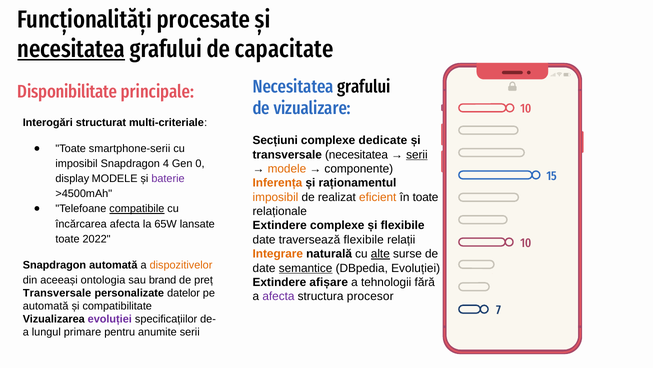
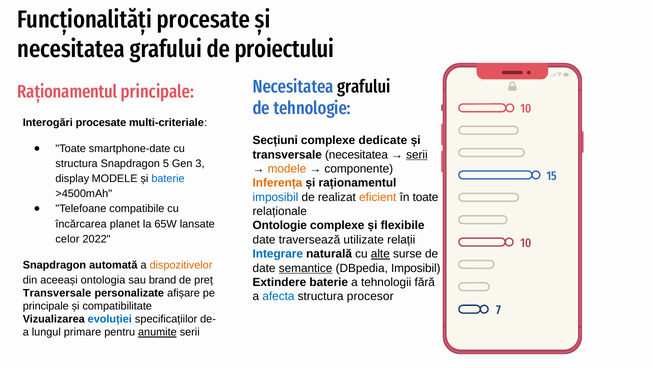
necesitatea underline: present -> none (71, 49)
capacitate: capacitate -> proiectului (284, 49)
Disponibilitate: Disponibilitate -> Raționamentul (67, 91)
vizualizare: vizualizare -> tehnologie (312, 108)
Interogări structurat: structurat -> procesate (101, 123)
smartphone-serii: smartphone-serii -> smartphone-date (130, 148)
imposibil: imposibil -> structura (77, 163)
4: 4 -> 5 (166, 163)
0: 0 -> 3 (200, 163)
baterie colour: purple -> blue (168, 178)
imposibil colour: orange -> blue (275, 197)
compatibile underline: present -> none (137, 209)
încărcarea afecta: afecta -> planet (125, 224)
Extindere: Extindere -> Ontologie (280, 225)
toate: toate -> celor (67, 239)
traversează flexibile: flexibile -> utilizate (364, 239)
Integrare colour: orange -> blue (278, 254)
DBpedia Evoluției: Evoluției -> Imposibil (416, 268)
Extindere afișare: afișare -> baterie (329, 282)
datelor: datelor -> afișare (184, 292)
afecta colour: purple -> blue (278, 296)
automată: automată -> principale (46, 306)
evoluției colour: purple -> blue (110, 319)
anumite underline: none -> present (157, 332)
